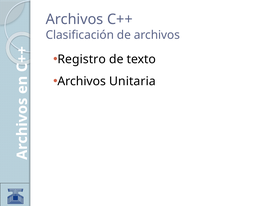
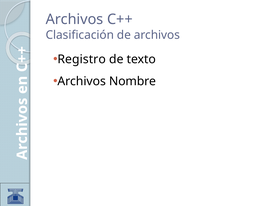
Unitaria: Unitaria -> Nombre (133, 81)
